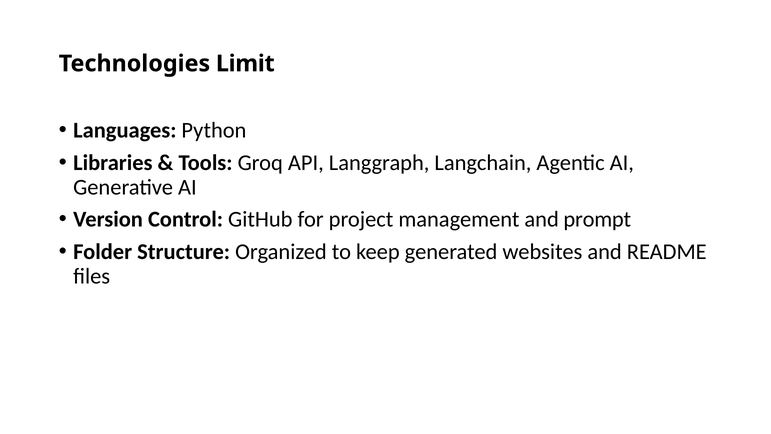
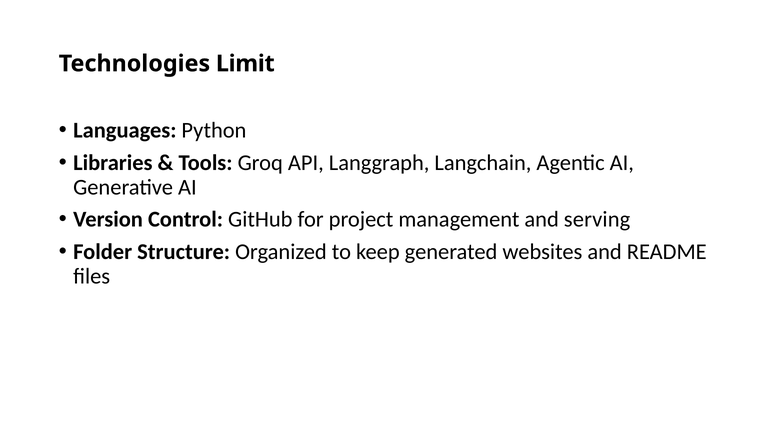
prompt: prompt -> serving (597, 219)
